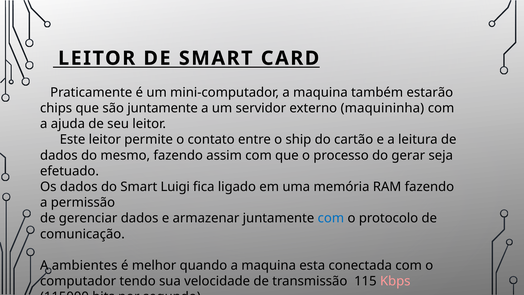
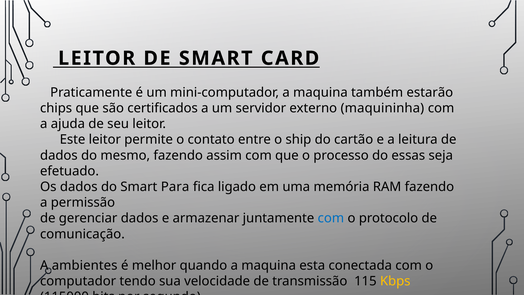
são juntamente: juntamente -> certificados (163, 108)
gerar: gerar -> essas (408, 155)
Luigi: Luigi -> Para (175, 187)
Kbps colour: pink -> yellow (395, 281)
